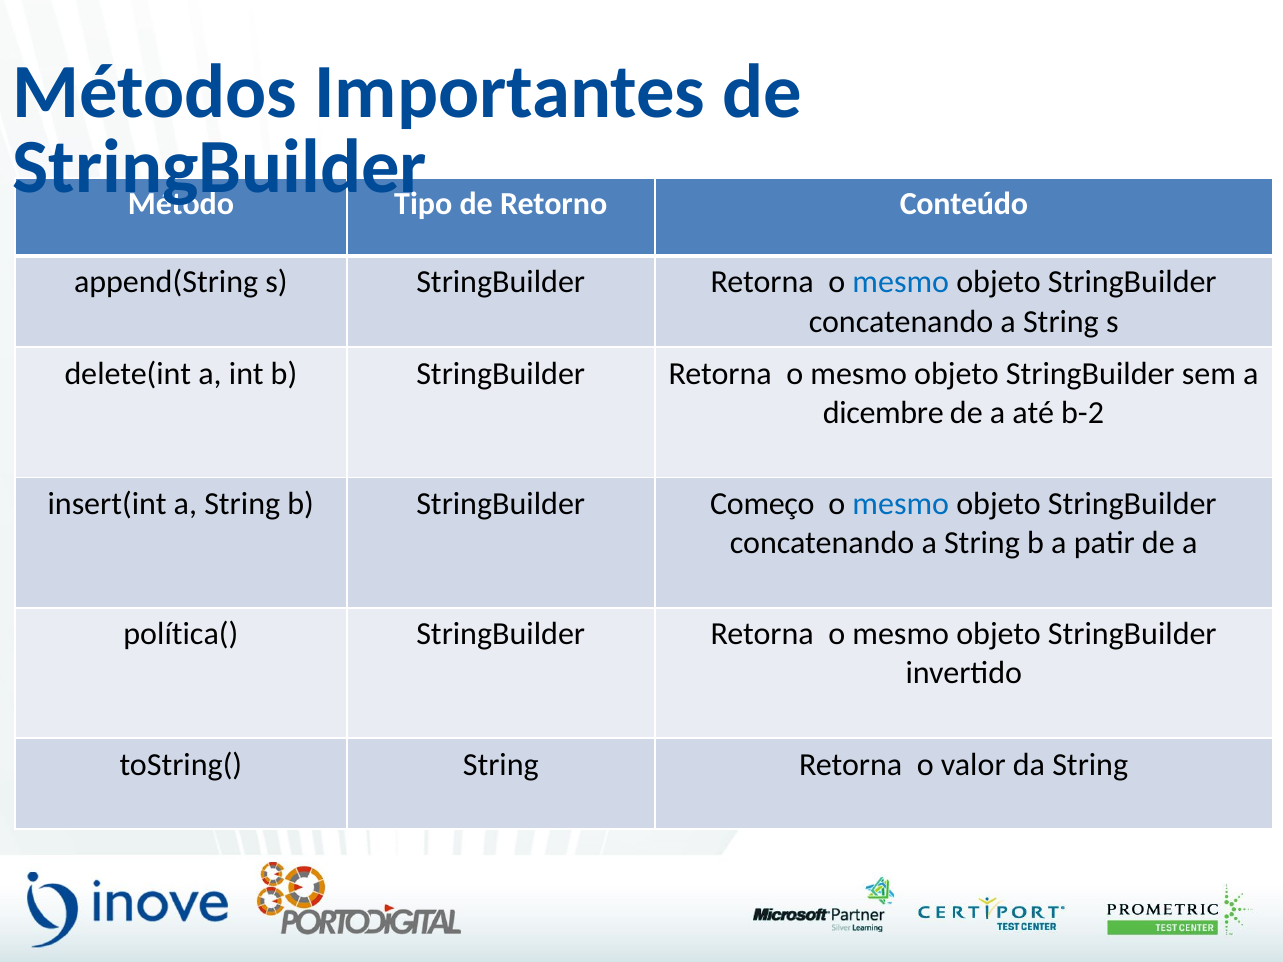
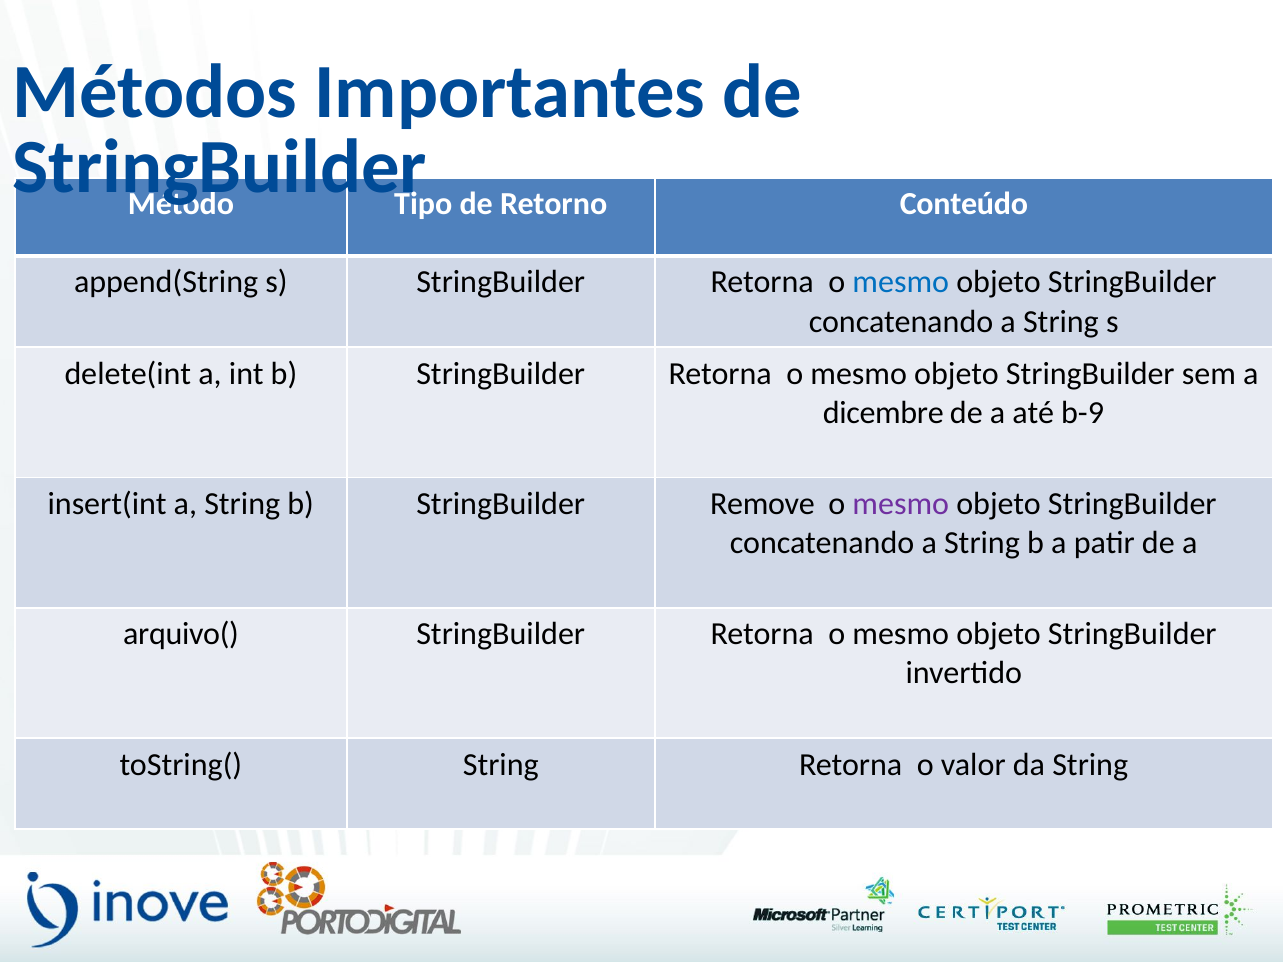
b-2: b-2 -> b-9 (1083, 413)
Começo: Começo -> Remove (762, 504)
mesmo colour: blue -> purple (901, 504)
política(: política( -> arquivo( (181, 634)
